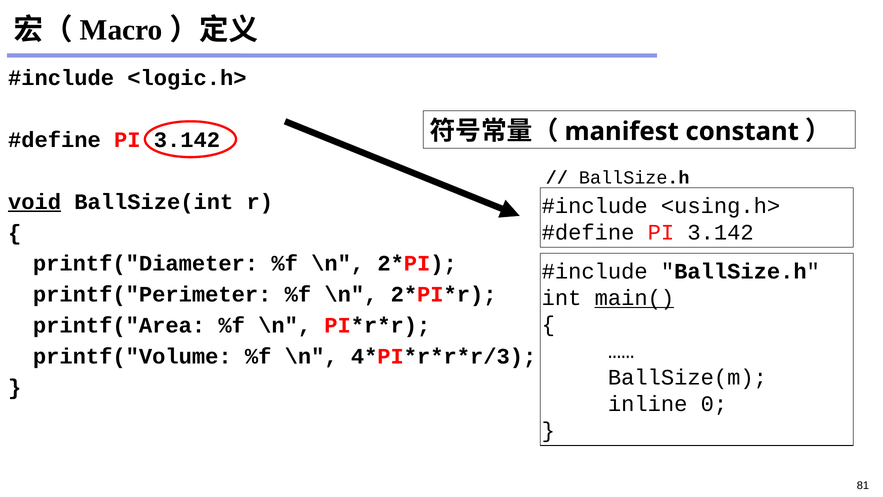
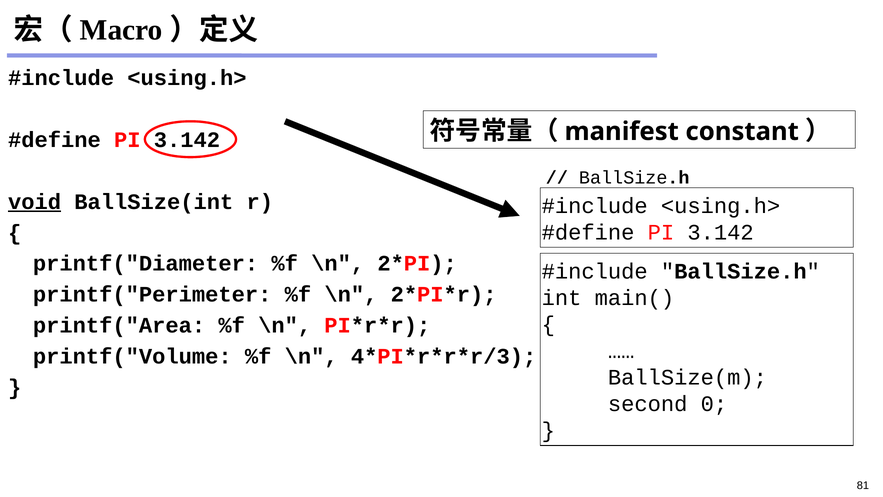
<logic.h>: <logic.h> -> <using.h> (187, 78)
main( underline: present -> none (634, 298)
inline: inline -> second (648, 404)
